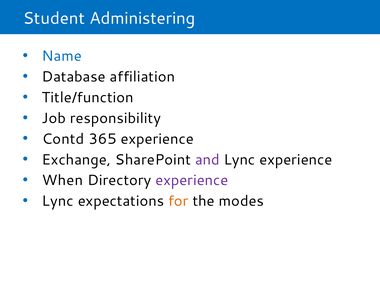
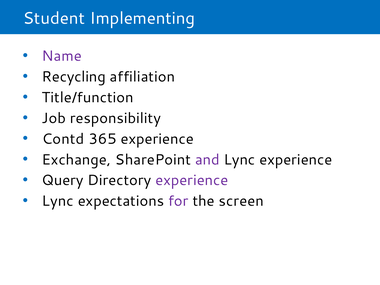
Administering: Administering -> Implementing (142, 18)
Name colour: blue -> purple (62, 56)
Database: Database -> Recycling (74, 77)
When: When -> Query (63, 180)
for colour: orange -> purple (178, 201)
modes: modes -> screen (241, 201)
